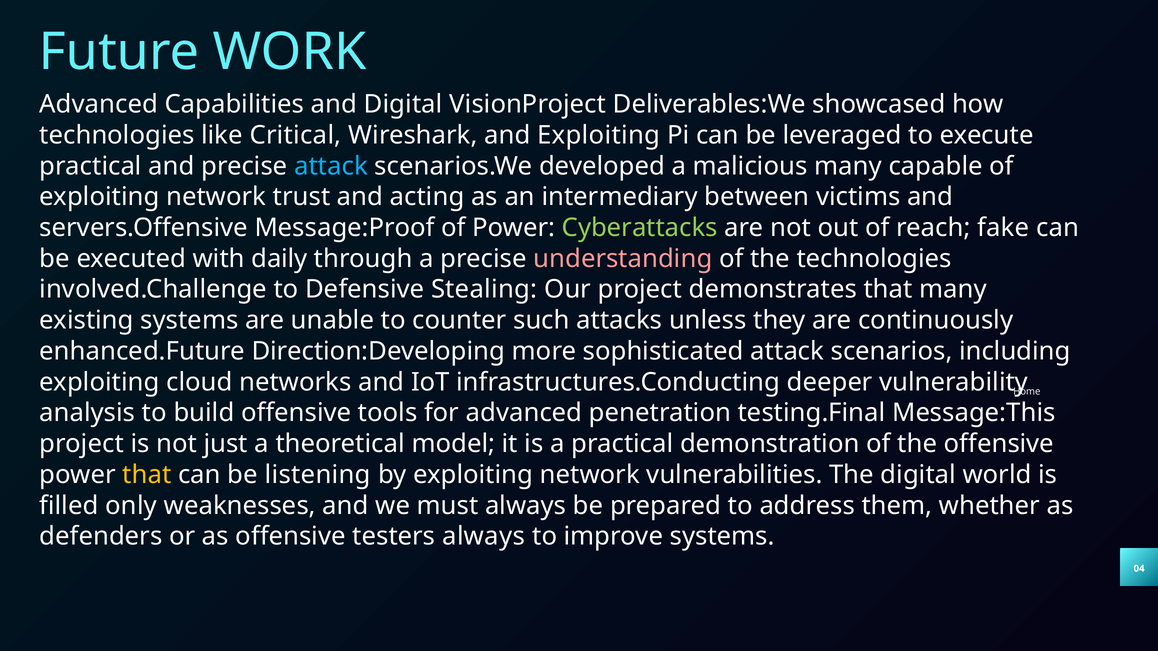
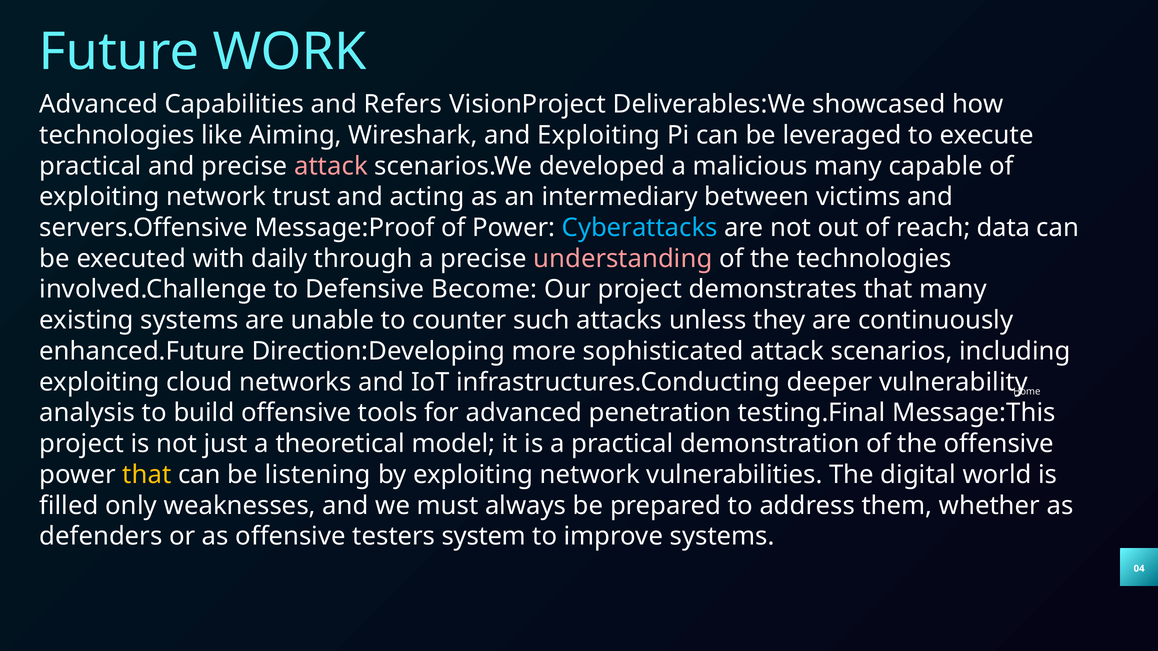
and Digital: Digital -> Refers (403, 104)
Critical: Critical -> Aiming (296, 135)
attack colour: light blue -> pink (331, 166)
Cyberattacks colour: light green -> light blue (640, 228)
fake: fake -> data (1003, 228)
Stealing: Stealing -> Become (484, 290)
testers always: always -> system (484, 537)
